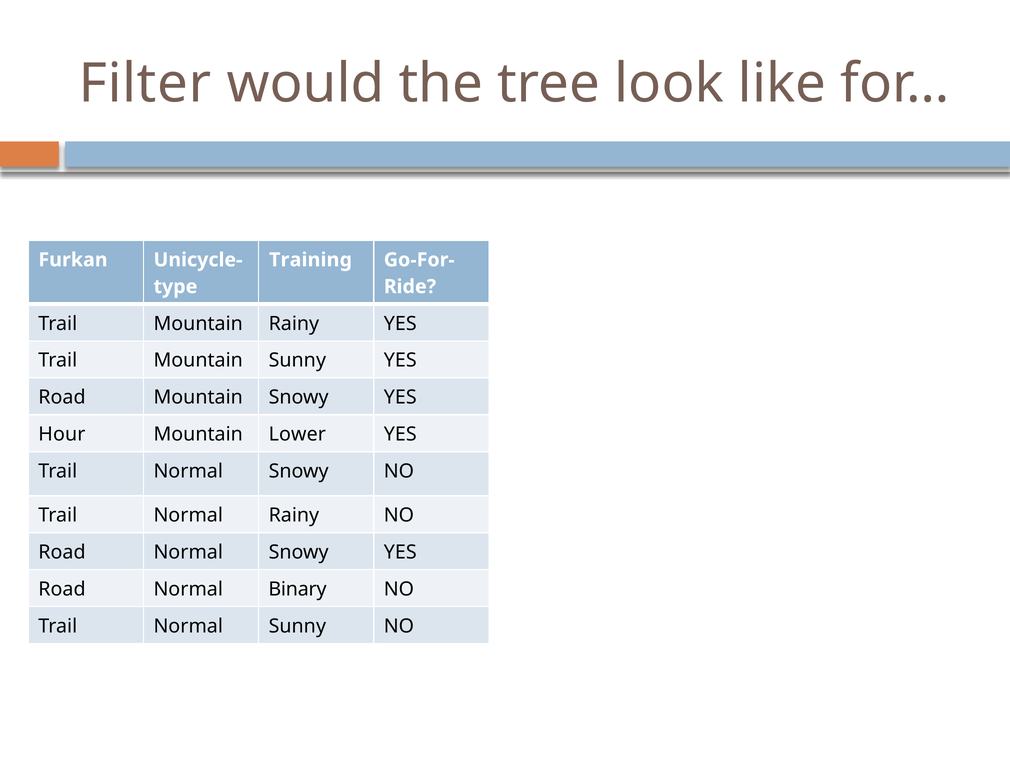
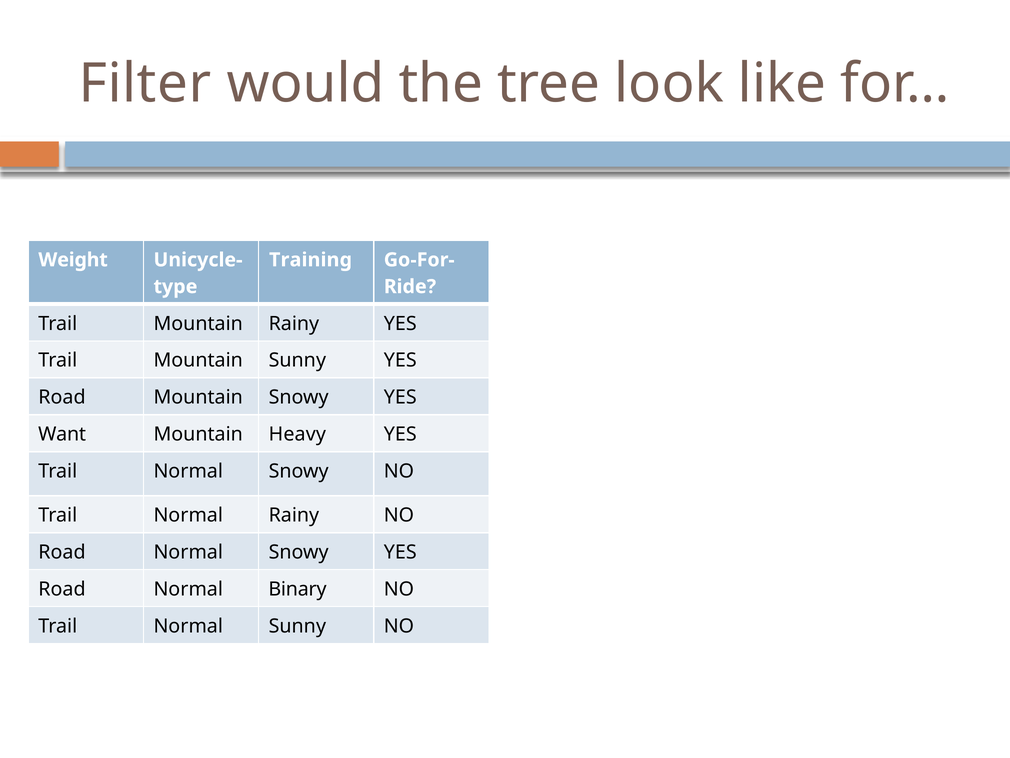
Furkan: Furkan -> Weight (73, 260)
Hour: Hour -> Want (62, 434)
Lower: Lower -> Heavy (297, 434)
